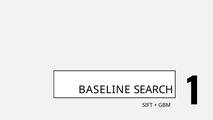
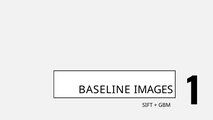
SEARCH: SEARCH -> IMAGES (154, 90)
